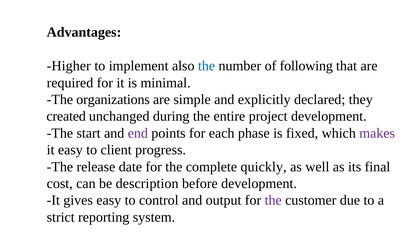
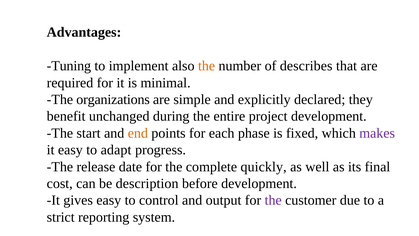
Higher: Higher -> Tuning (69, 66)
the colour: blue -> orange (207, 66)
following: following -> describes (306, 66)
created: created -> benefit (66, 116)
end colour: purple -> orange (138, 133)
client: client -> adapt (116, 150)
